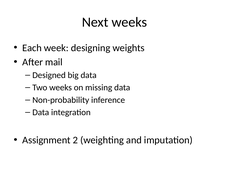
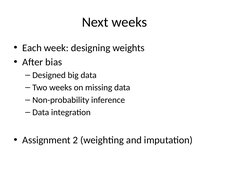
mail: mail -> bias (54, 62)
